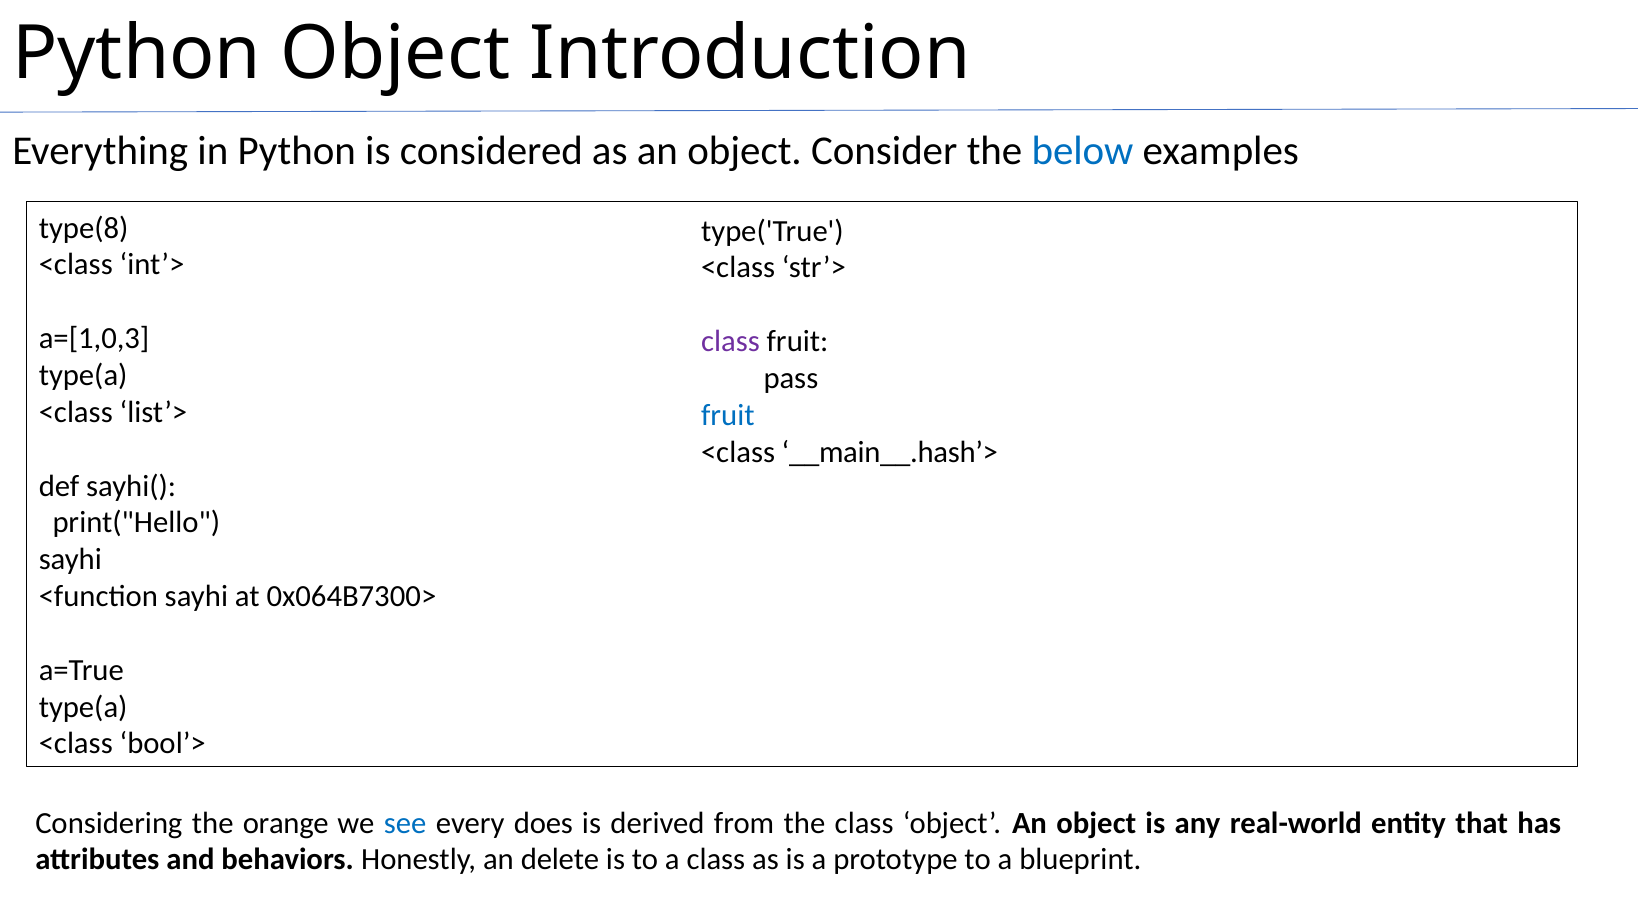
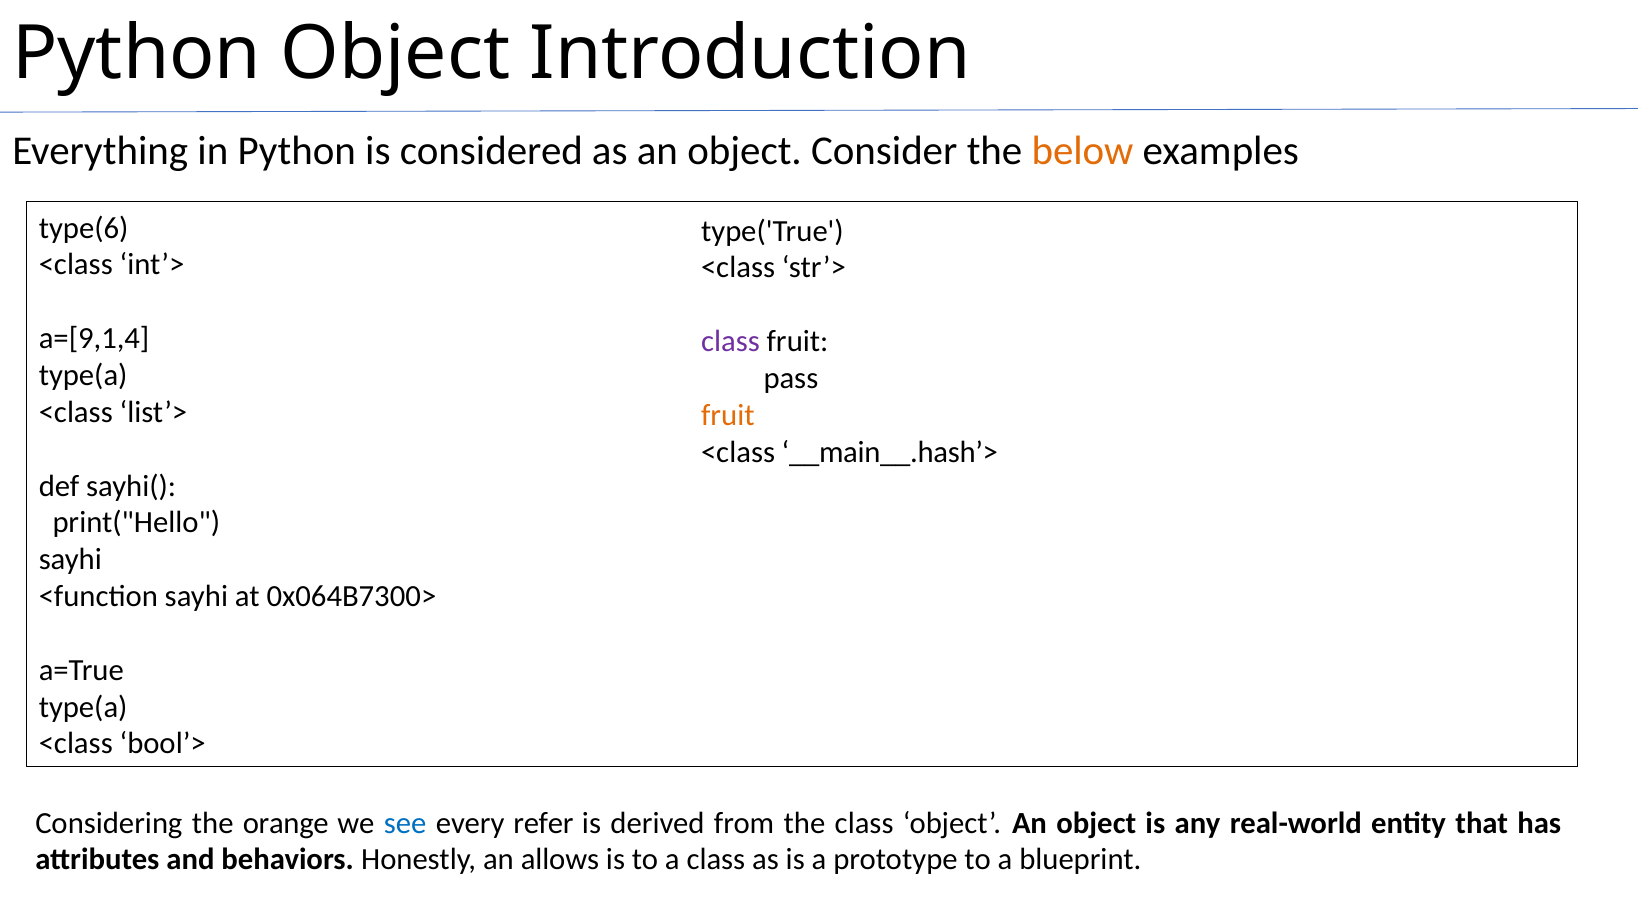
below colour: blue -> orange (1083, 151)
type(8: type(8 -> type(6 (84, 228)
a=[1,0,3: a=[1,0,3 -> a=[9,1,4 (94, 339)
fruit colour: blue -> orange (728, 415)
does: does -> refer (543, 823)
delete: delete -> allows (560, 860)
